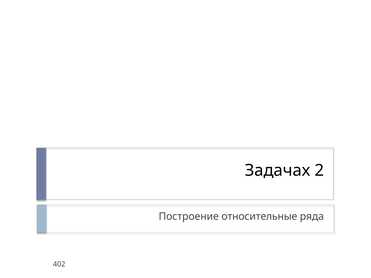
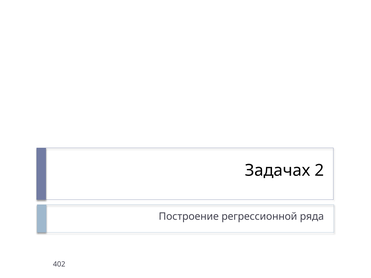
относительные: относительные -> регрессионной (259, 217)
